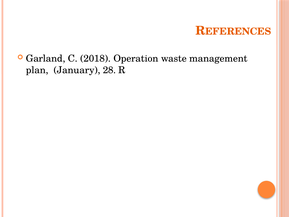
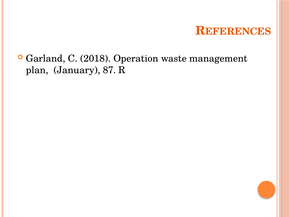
28: 28 -> 87 (109, 70)
